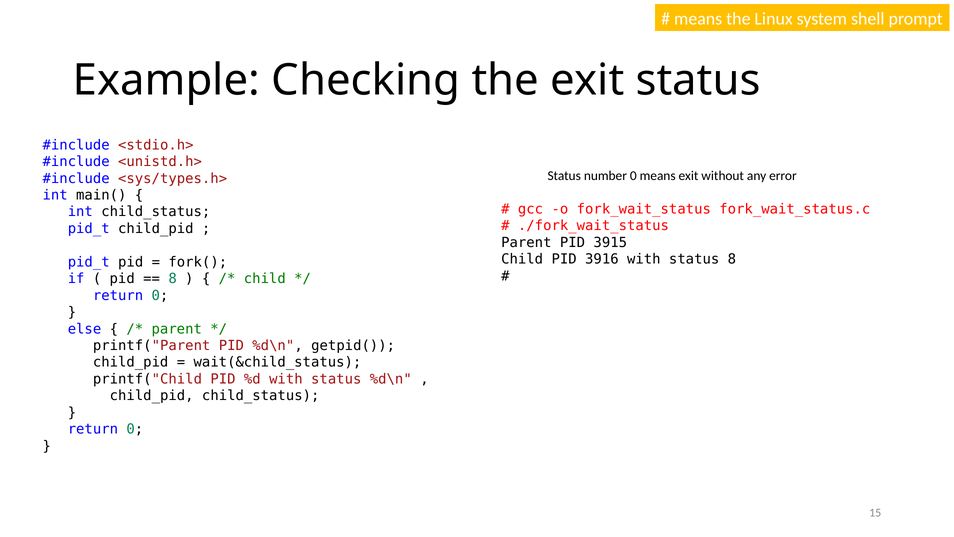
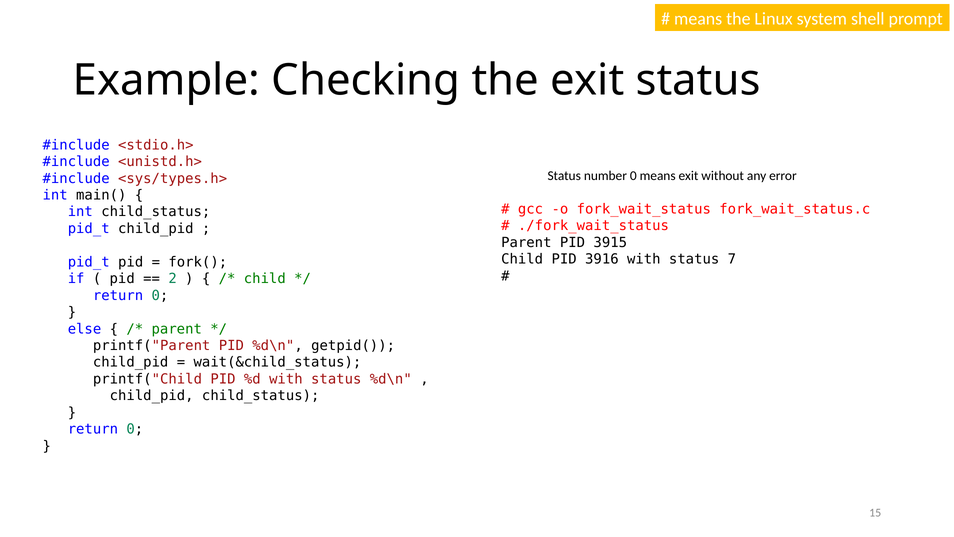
status 8: 8 -> 7 (732, 259)
8: 8 -> 2 (173, 279)
